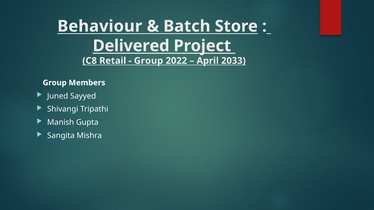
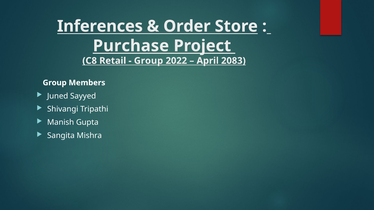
Behaviour: Behaviour -> Inferences (100, 26)
Batch: Batch -> Order (187, 26)
Delivered: Delivered -> Purchase (131, 46)
2033: 2033 -> 2083 (233, 61)
